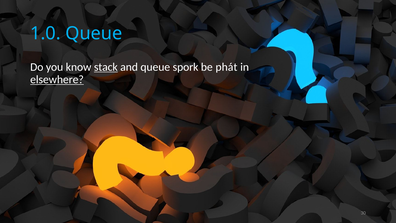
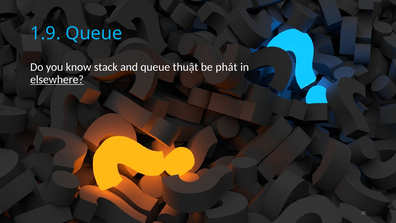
1.0: 1.0 -> 1.9 (45, 33)
stack underline: present -> none (106, 67)
spork: spork -> thuật (186, 67)
